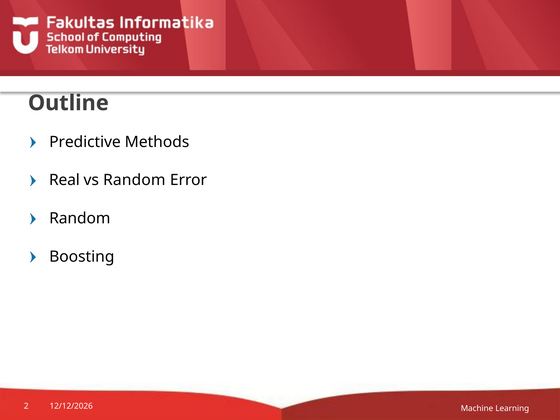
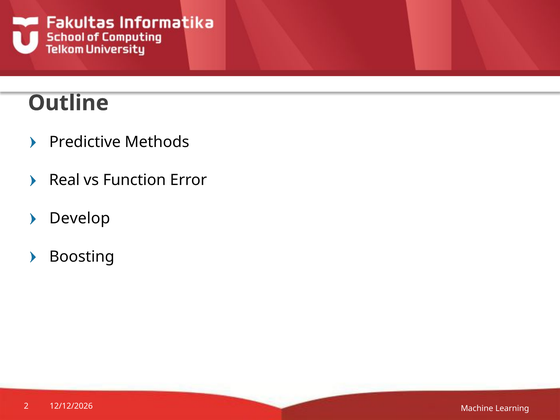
vs Random: Random -> Function (134, 180)
Random: Random -> Develop (80, 218)
